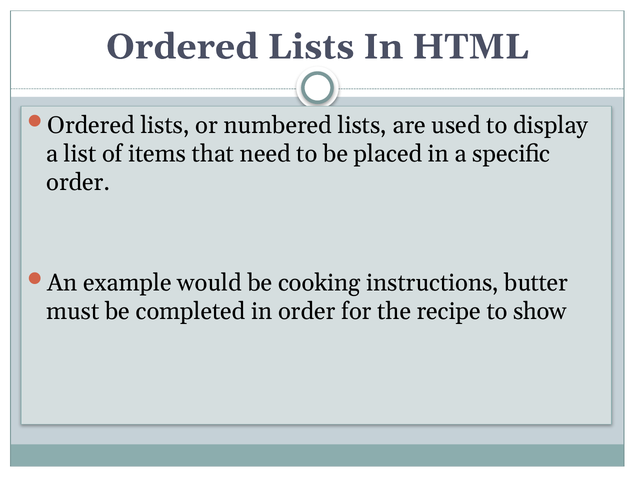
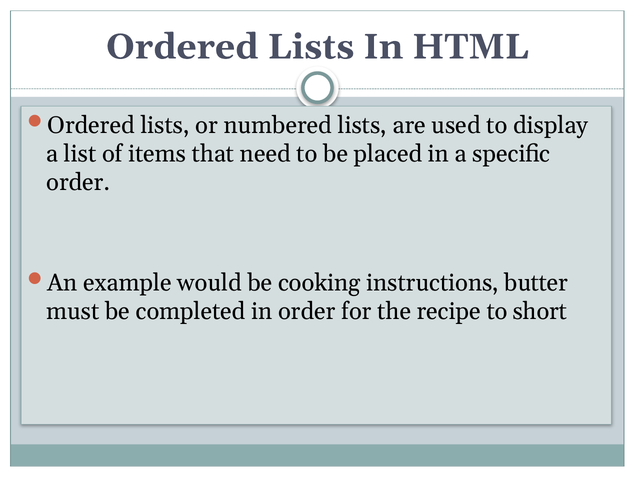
show: show -> short (540, 311)
